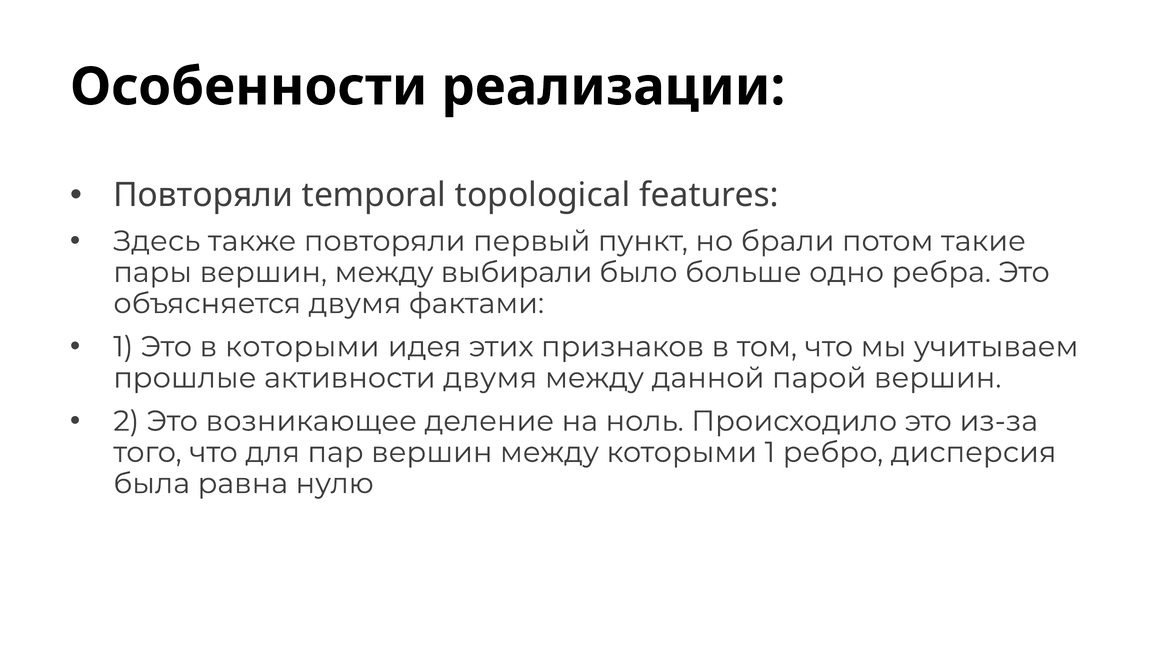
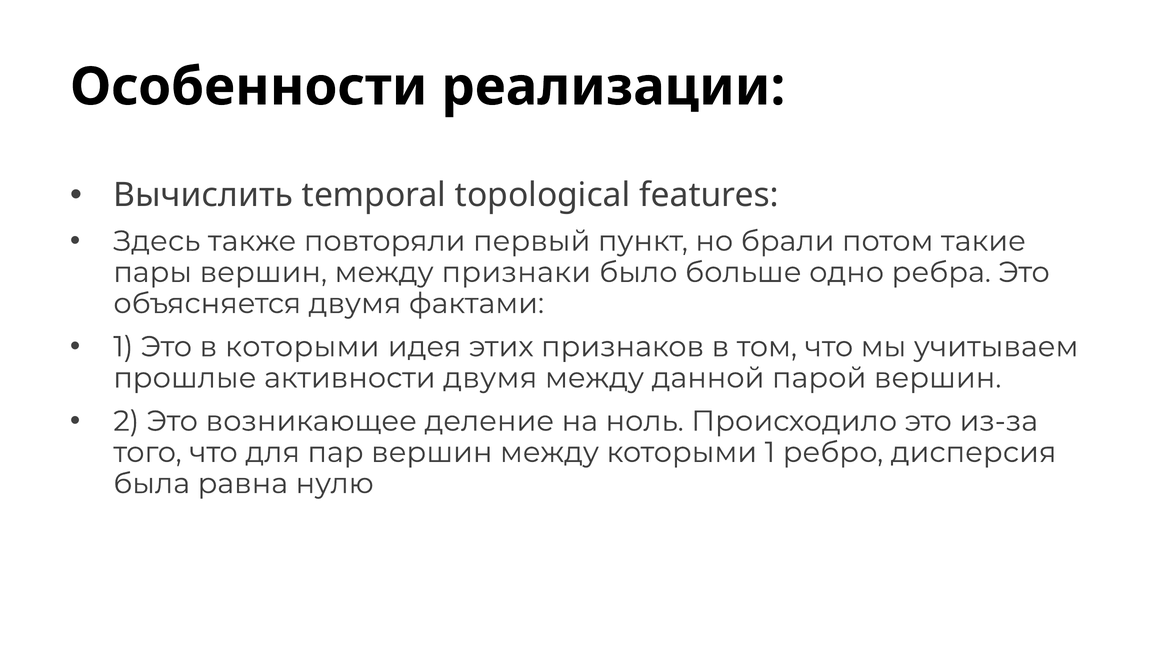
Повторяли: Повторяли -> Вычислить (203, 195)
выбирали: выбирали -> признаки (516, 272)
